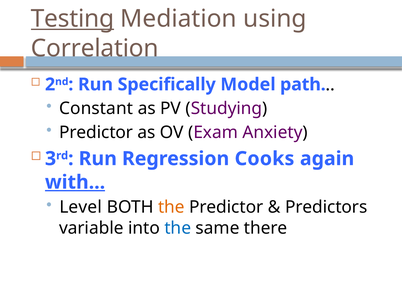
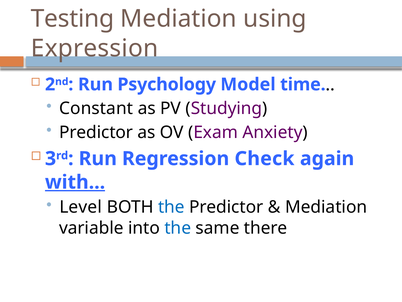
Testing underline: present -> none (73, 19)
Correlation: Correlation -> Expression (95, 48)
Specifically: Specifically -> Psychology (167, 84)
path: path -> time (303, 84)
Cooks: Cooks -> Check (264, 158)
the colour: orange -> blue (171, 207)
Predictors: Predictors -> Mediation (326, 207)
